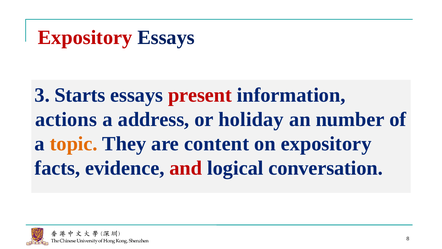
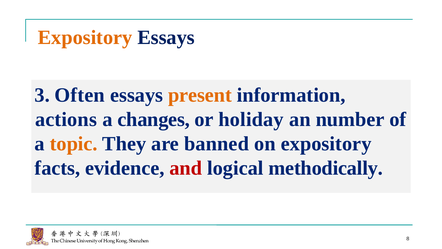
Expository colour: red -> orange (85, 37)
Starts: Starts -> Often (80, 95)
present colour: red -> orange (200, 95)
address: address -> changes (154, 119)
content: content -> banned (217, 143)
conversation: conversation -> methodically (326, 168)
